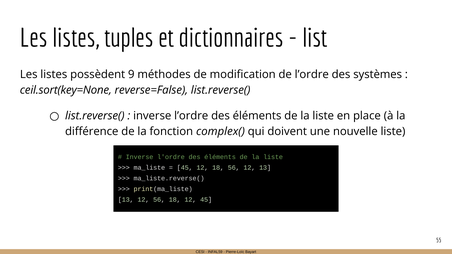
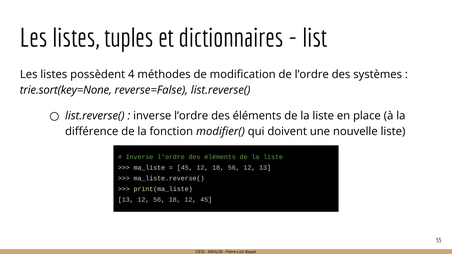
9: 9 -> 4 (131, 75)
ceil.sort(key=None: ceil.sort(key=None -> trie.sort(key=None (66, 90)
complex(: complex( -> modifier( (220, 131)
